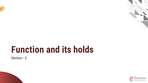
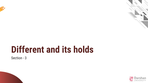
Function: Function -> Different (28, 50)
